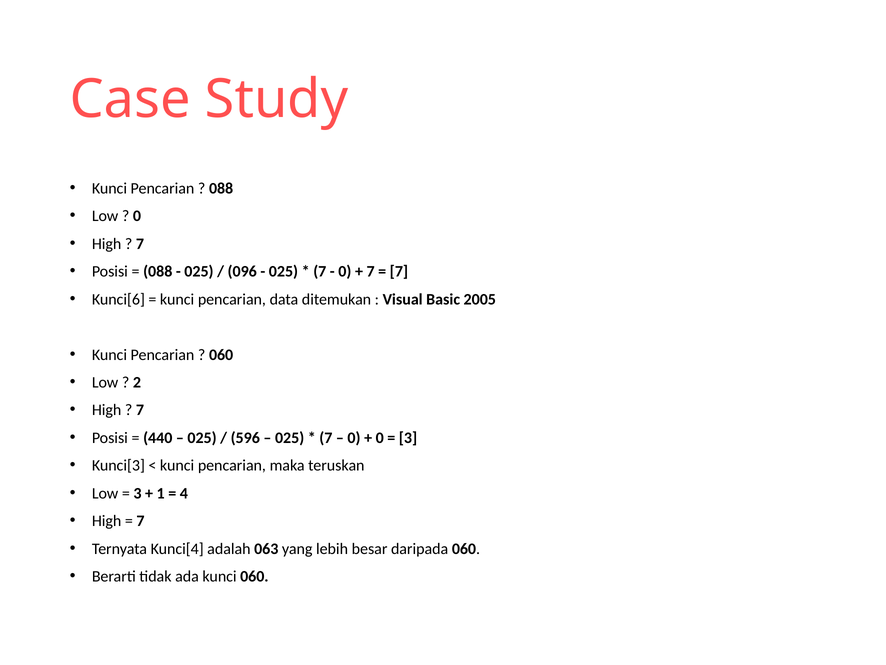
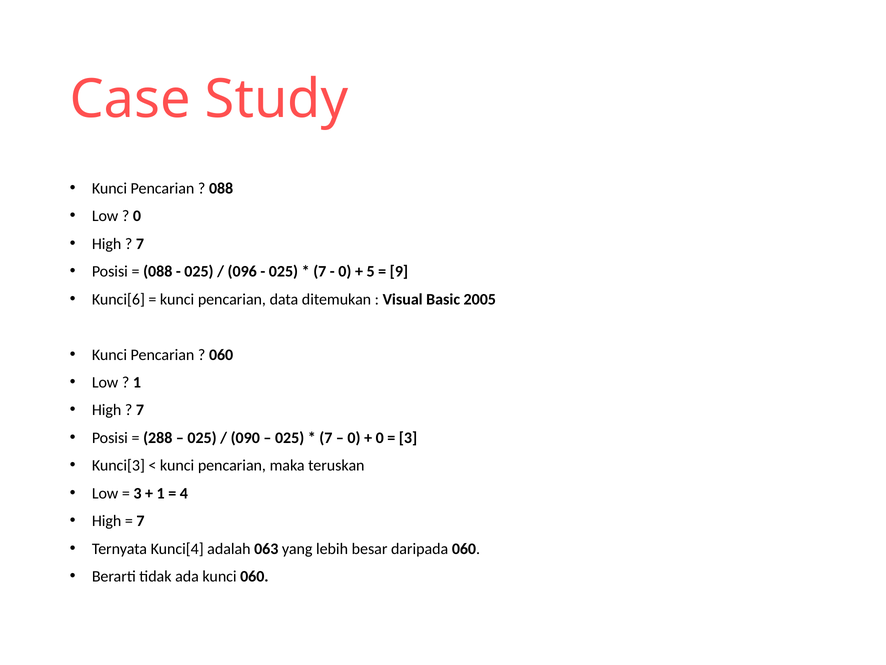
7: 7 -> 5 (371, 271)
7: 7 -> 9 (399, 271)
2: 2 -> 1 (137, 382)
440: 440 -> 288 (158, 438)
596: 596 -> 090 (245, 438)
